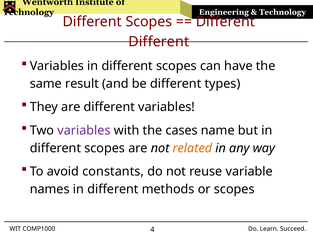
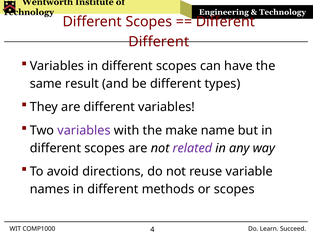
cases: cases -> make (182, 130)
related colour: orange -> purple (192, 148)
constants: constants -> directions (113, 171)
